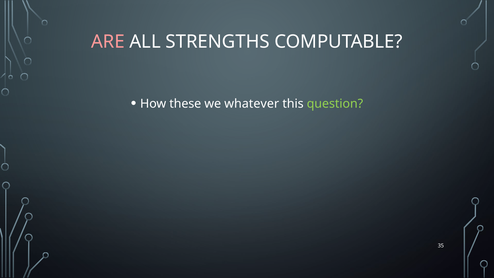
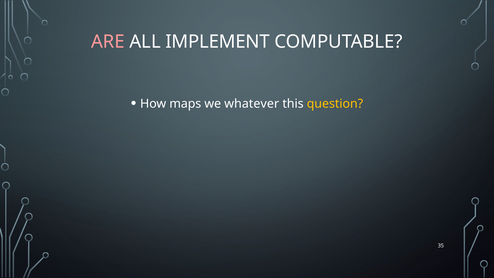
STRENGTHS: STRENGTHS -> IMPLEMENT (218, 42)
these: these -> maps (185, 104)
question colour: light green -> yellow (335, 104)
